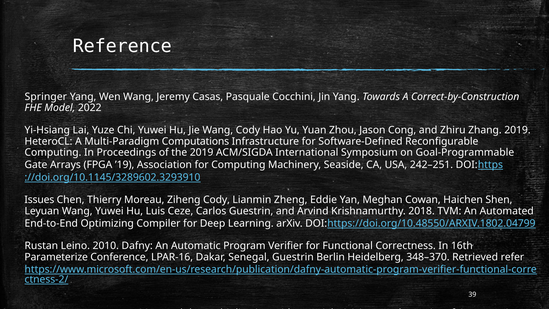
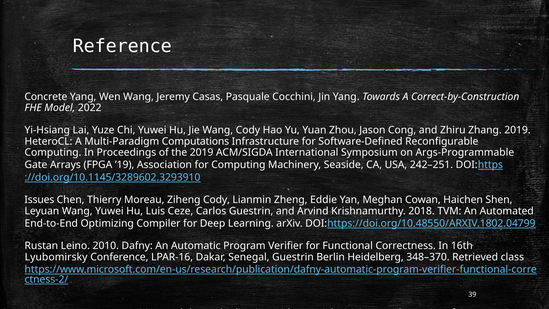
Springer: Springer -> Concrete (46, 97)
Goal-Programmable: Goal-Programmable -> Args-Programmable (465, 152)
Parameterize: Parameterize -> Lyubomirsky (56, 257)
refer: refer -> class (512, 257)
